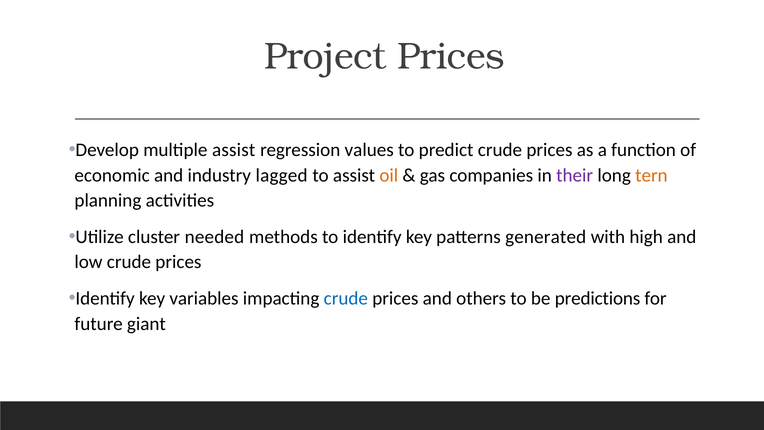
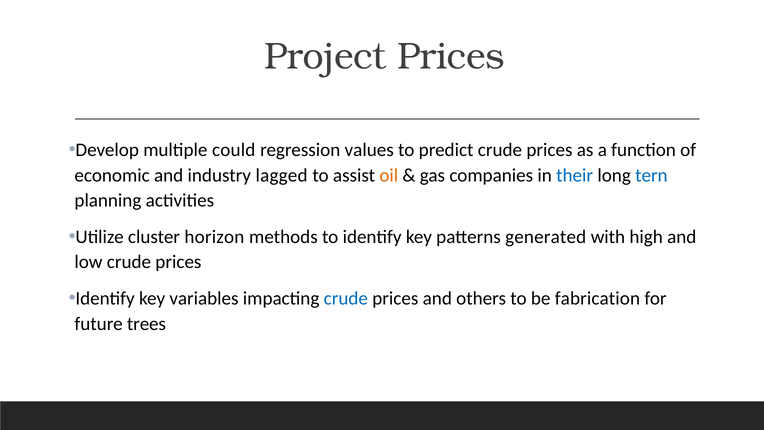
multiple assist: assist -> could (234, 150)
their colour: purple -> blue (575, 175)
tern colour: orange -> blue (651, 175)
needed: needed -> horizon (214, 237)
predictions: predictions -> fabrication (597, 298)
giant: giant -> trees (146, 324)
